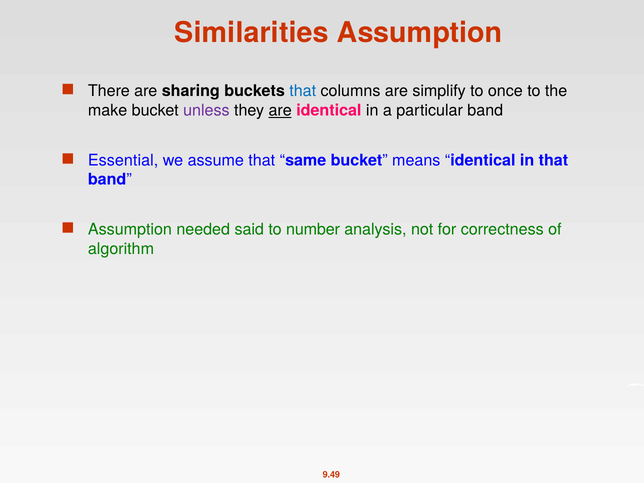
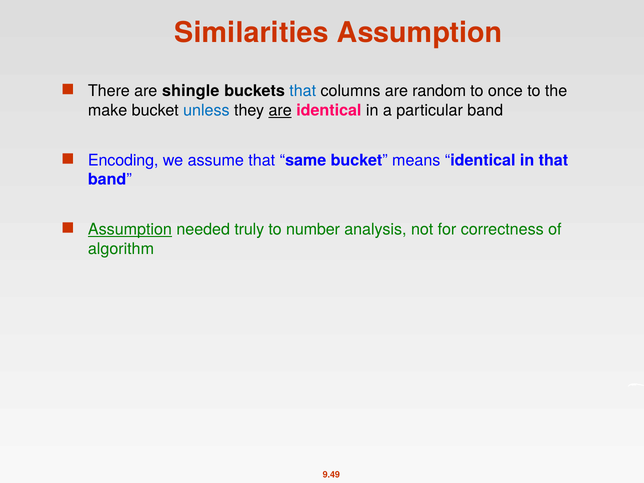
sharing: sharing -> shingle (191, 91)
simplify: simplify -> random (439, 91)
unless colour: purple -> blue (206, 110)
Essential: Essential -> Encoding (123, 160)
Assumption underline: none -> present (130, 229)
said: said -> truly (249, 229)
